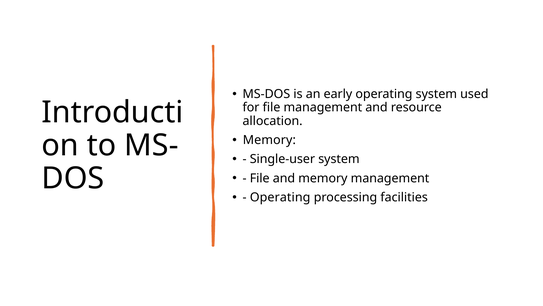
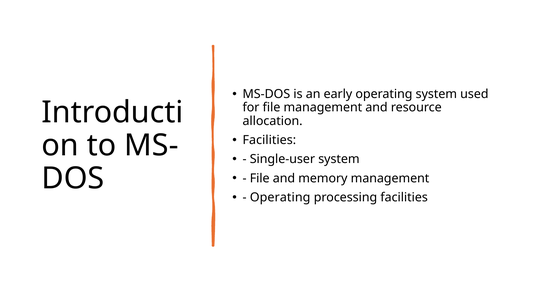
Memory: Memory -> Facilities (269, 140)
